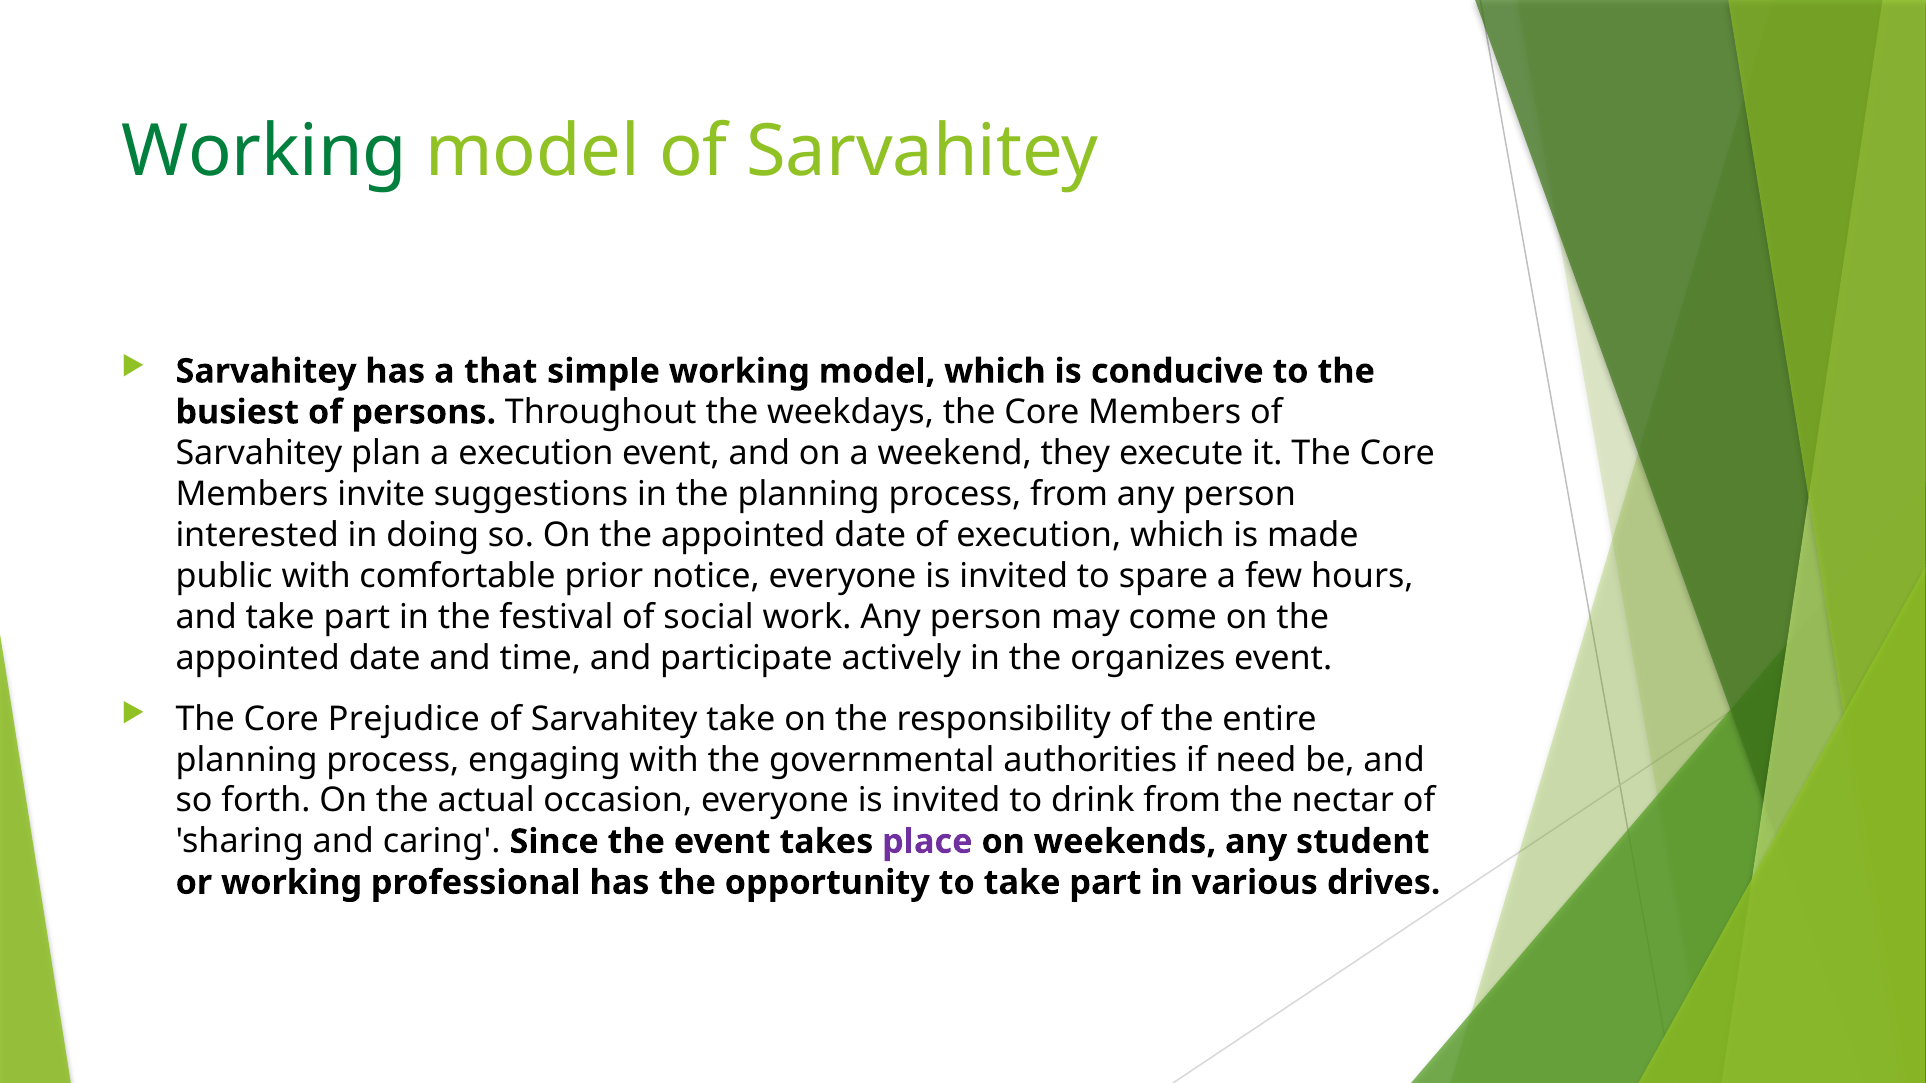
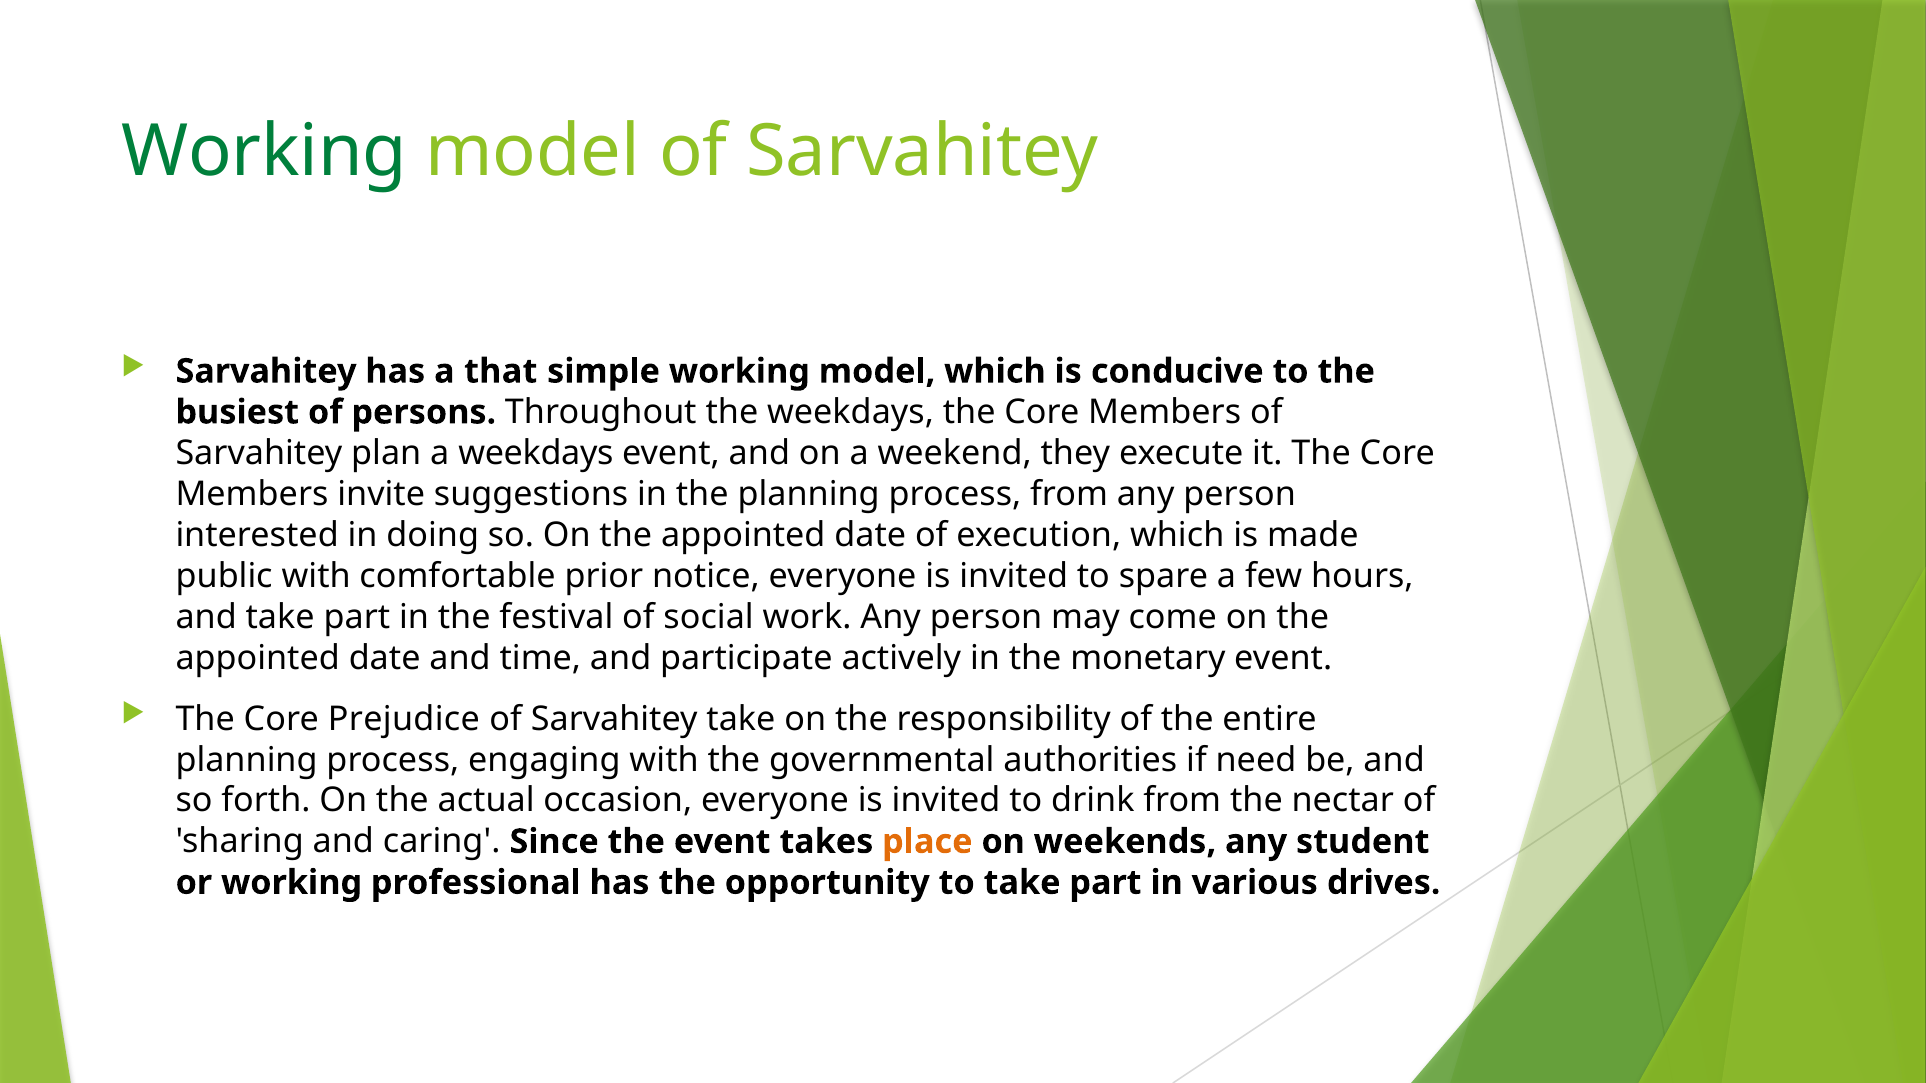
a execution: execution -> weekdays (536, 453)
organizes: organizes -> monetary (1148, 658)
place colour: purple -> orange (927, 842)
